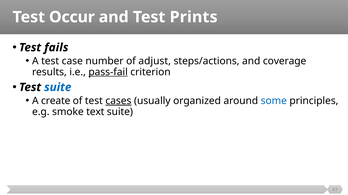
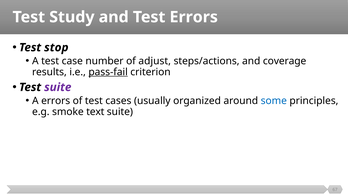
Occur: Occur -> Study (72, 17)
Test Prints: Prints -> Errors (194, 17)
fails: fails -> stop (56, 48)
suite colour: blue -> purple (58, 88)
A create: create -> errors (56, 101)
cases underline: present -> none (118, 101)
